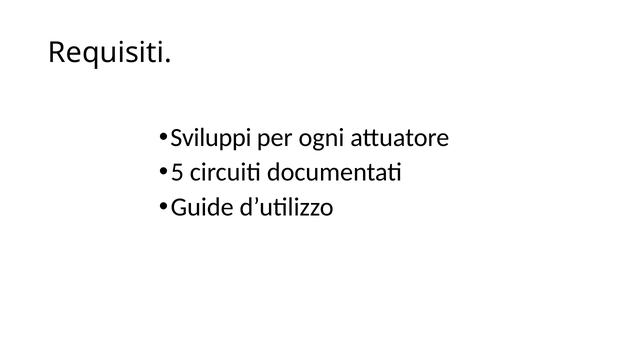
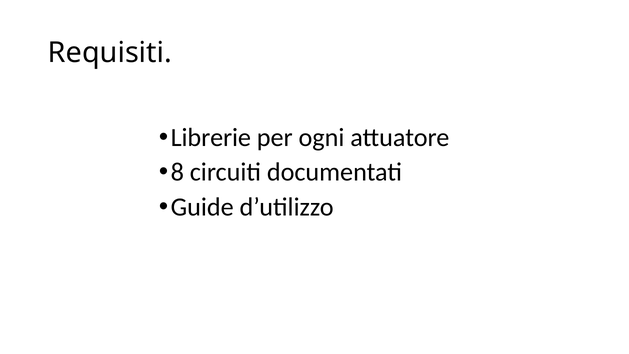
Sviluppi: Sviluppi -> Librerie (211, 137)
5: 5 -> 8 (177, 172)
